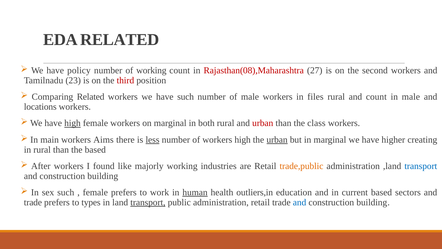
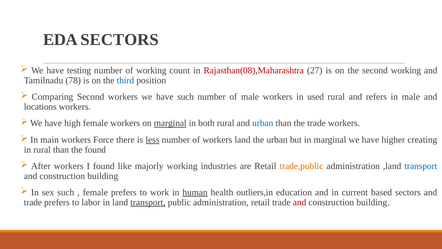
EDA RELATED: RELATED -> SECTORS (120, 40)
policy: policy -> testing (79, 70)
second workers: workers -> working (406, 70)
23: 23 -> 78 (73, 80)
third colour: red -> blue (125, 80)
Comparing Related: Related -> Second (91, 97)
files: files -> used (316, 97)
and count: count -> refers (376, 97)
high underline: present -> none (72, 123)
marginal underline: none -> present (170, 123)
urban colour: red -> blue (263, 123)
the class: class -> trade (316, 123)
Aims: Aims -> Force (104, 139)
workers high: high -> land (243, 139)
urban underline: present -> none (277, 139)
the based: based -> found (95, 149)
types: types -> labor (91, 202)
and colour: blue -> red (300, 202)
